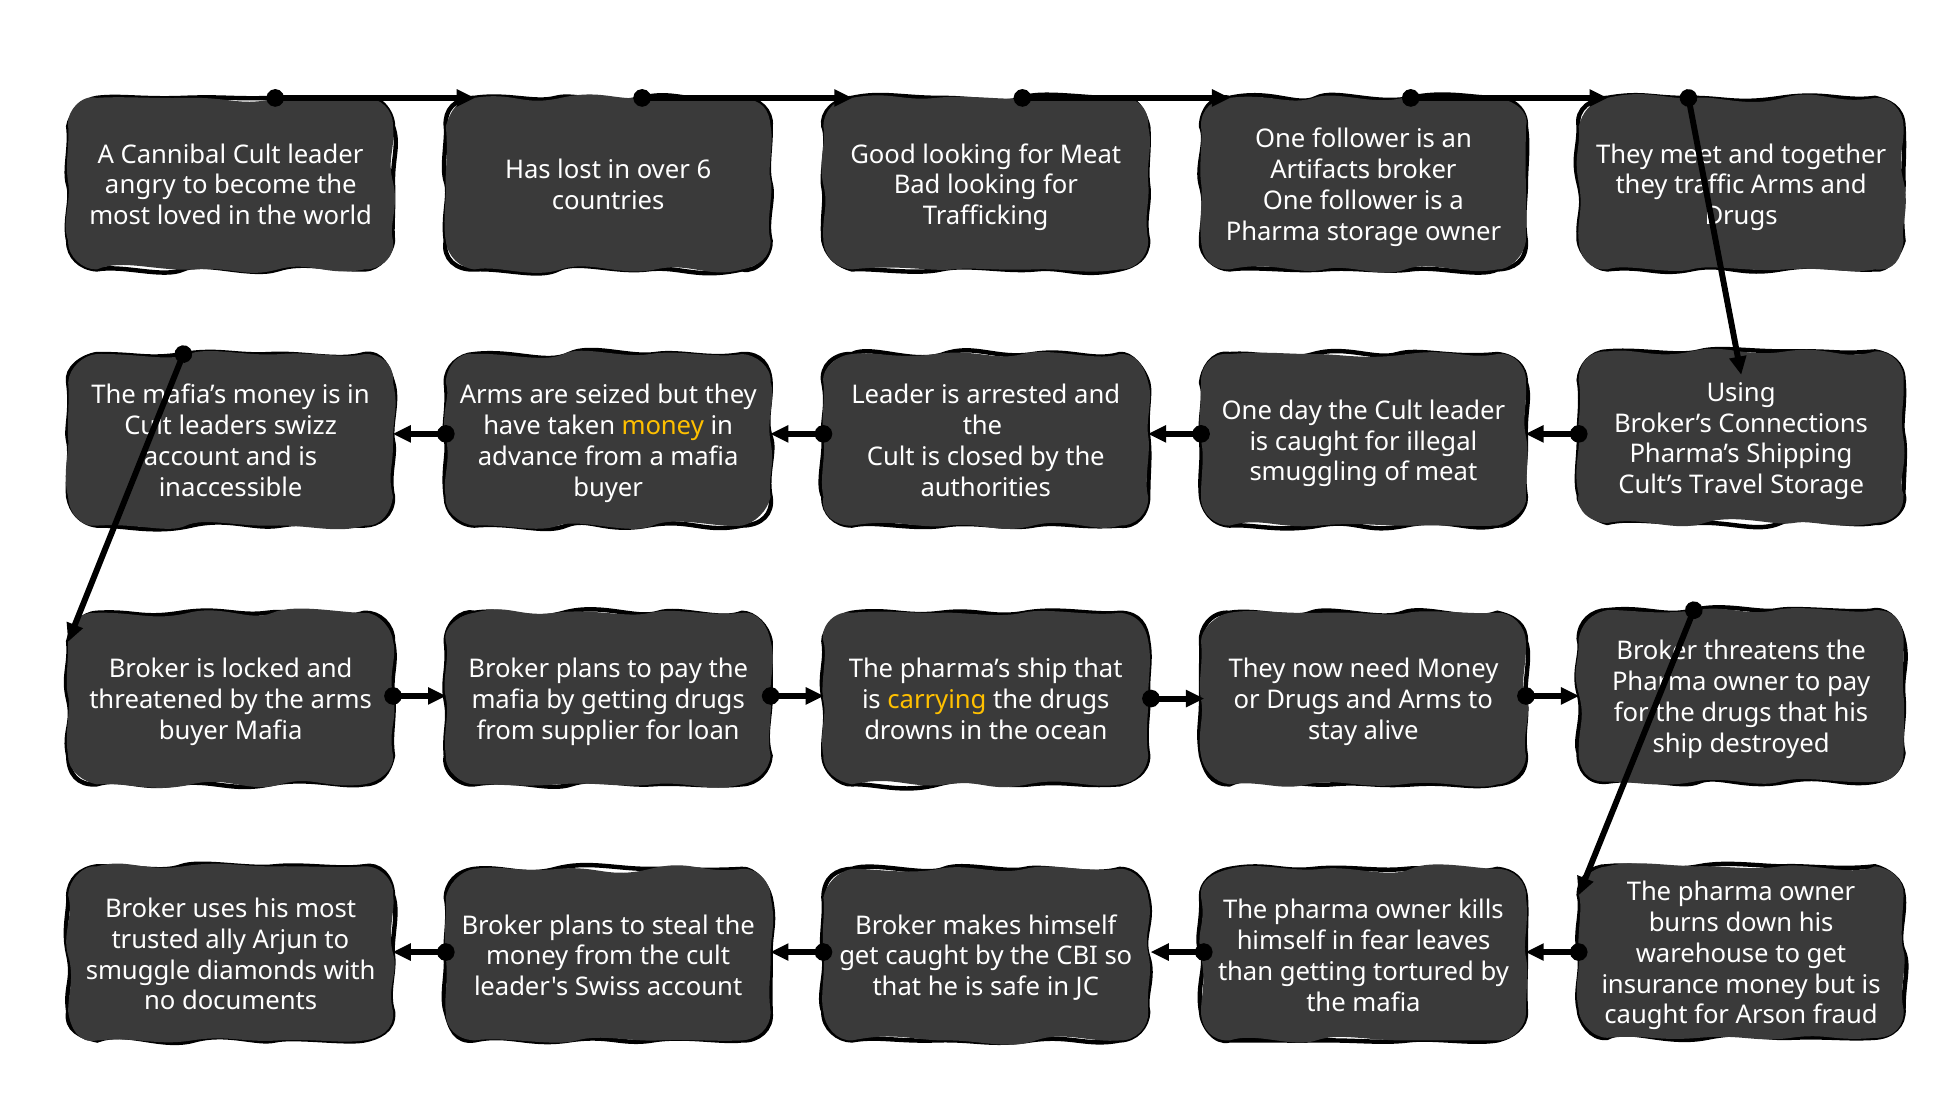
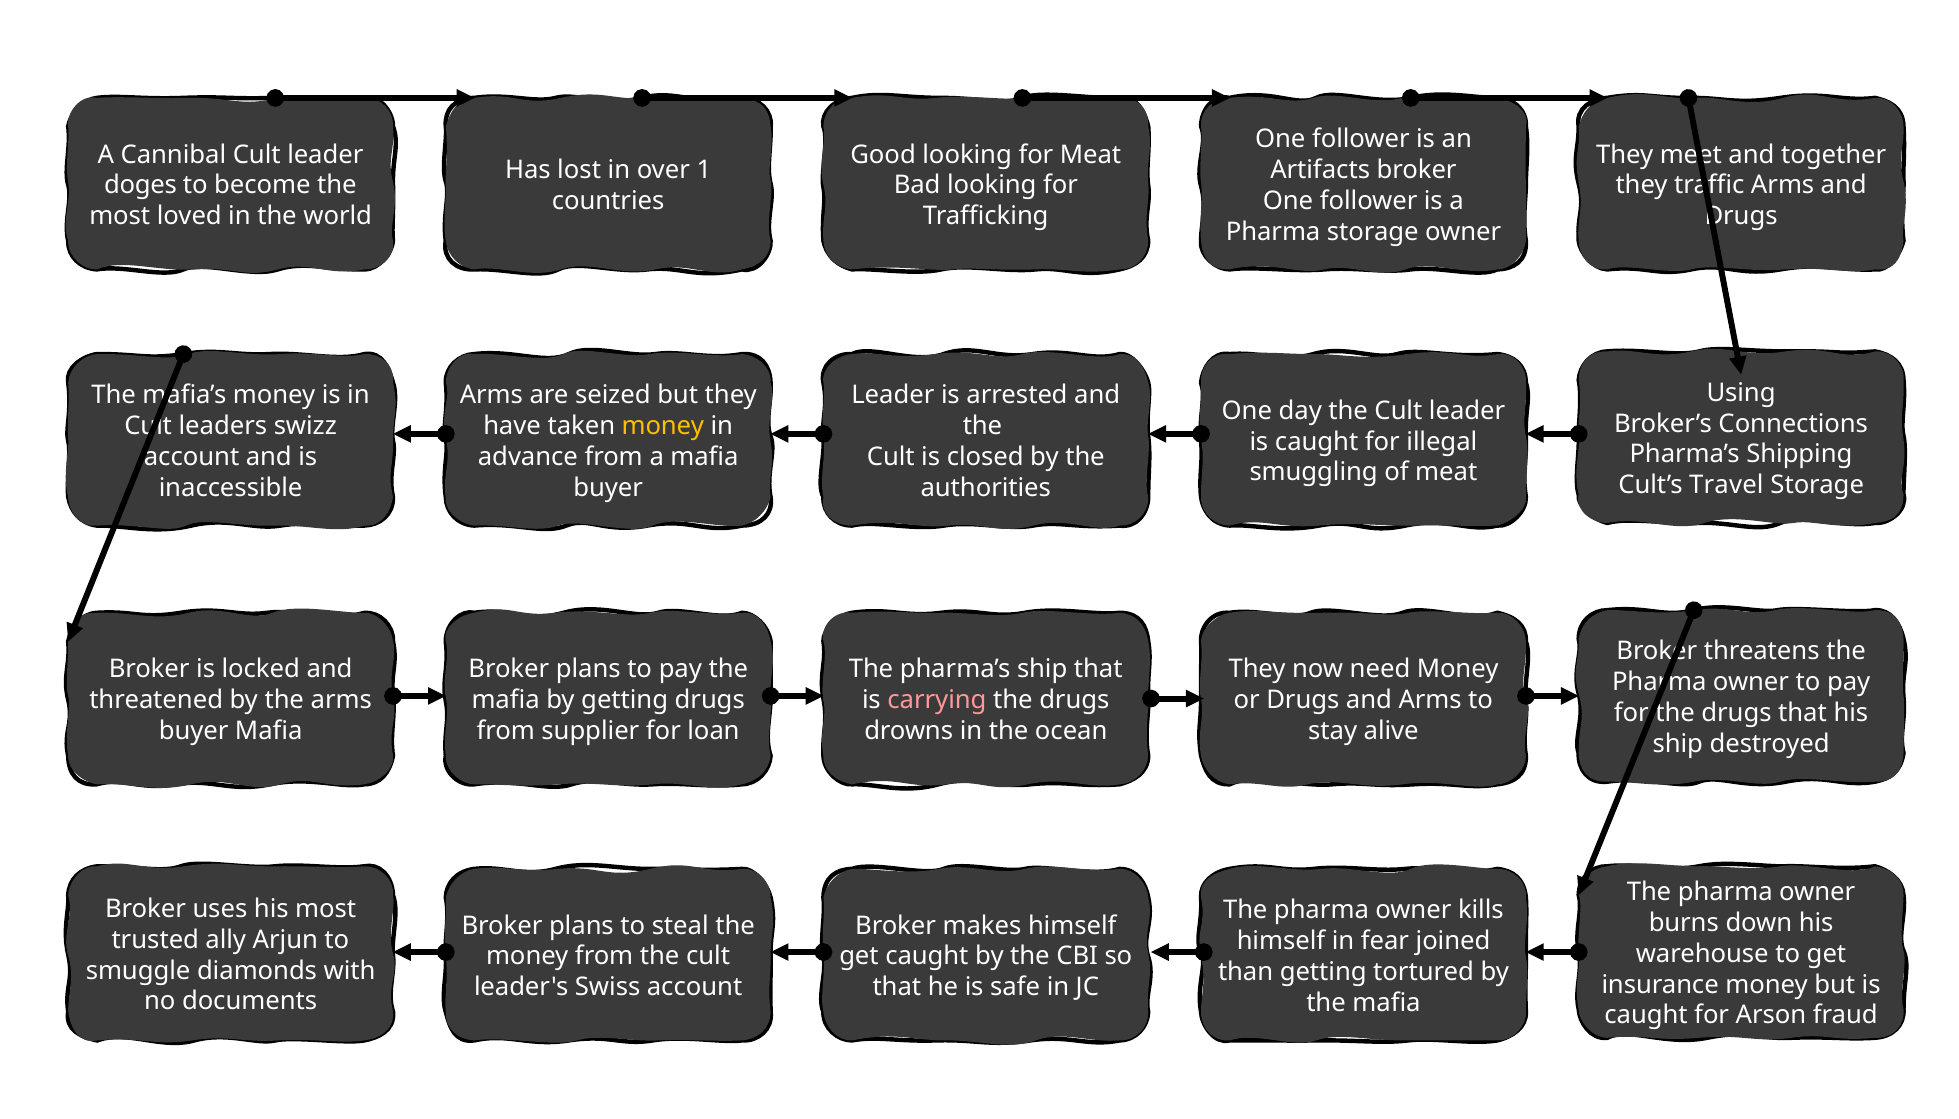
6: 6 -> 1 (704, 170)
angry: angry -> doges (141, 185)
carrying colour: yellow -> pink (937, 701)
leaves: leaves -> joined (1453, 941)
